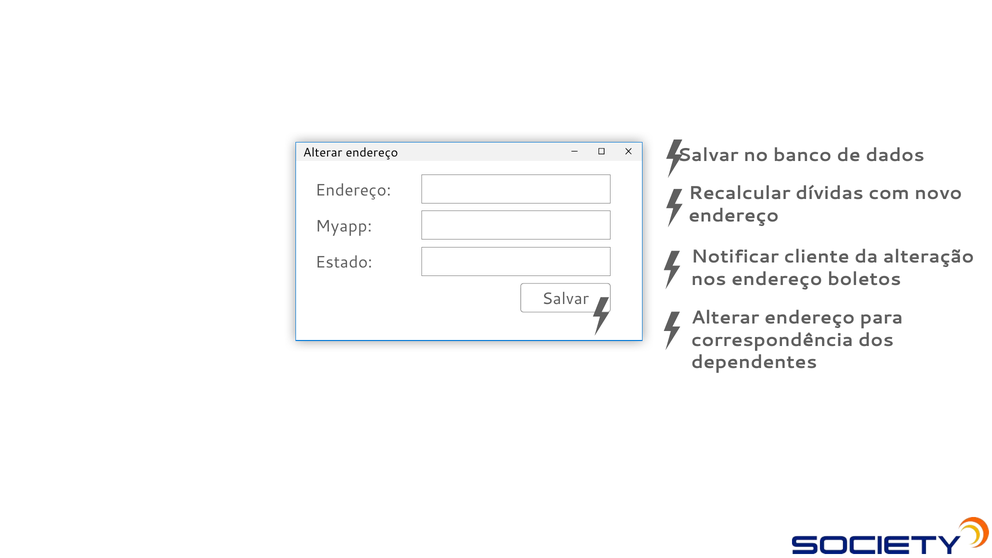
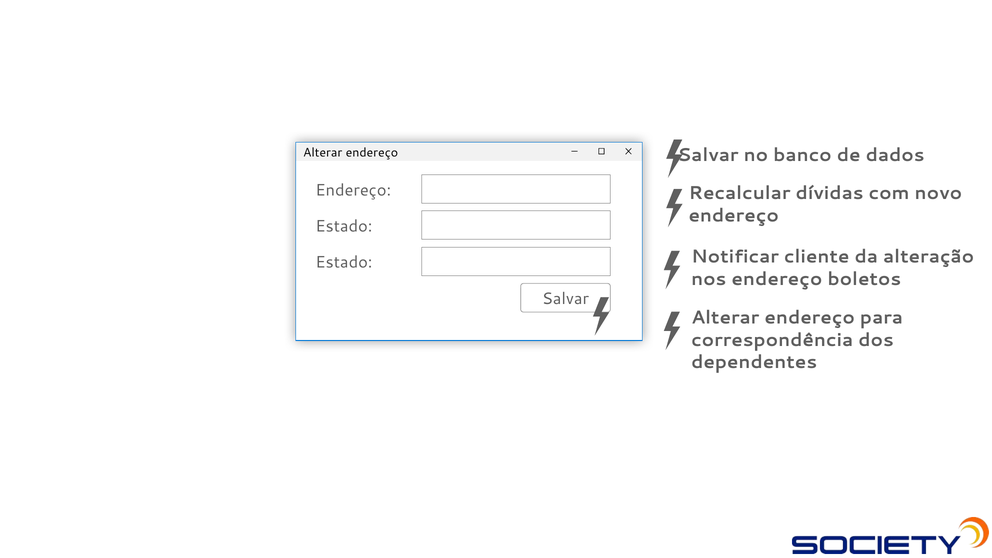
Myapp: Myapp -> Estado (344, 226)
